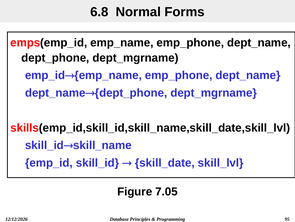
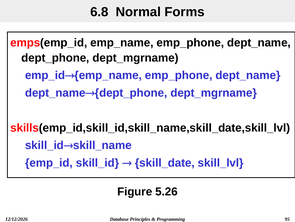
7.05: 7.05 -> 5.26 (167, 191)
